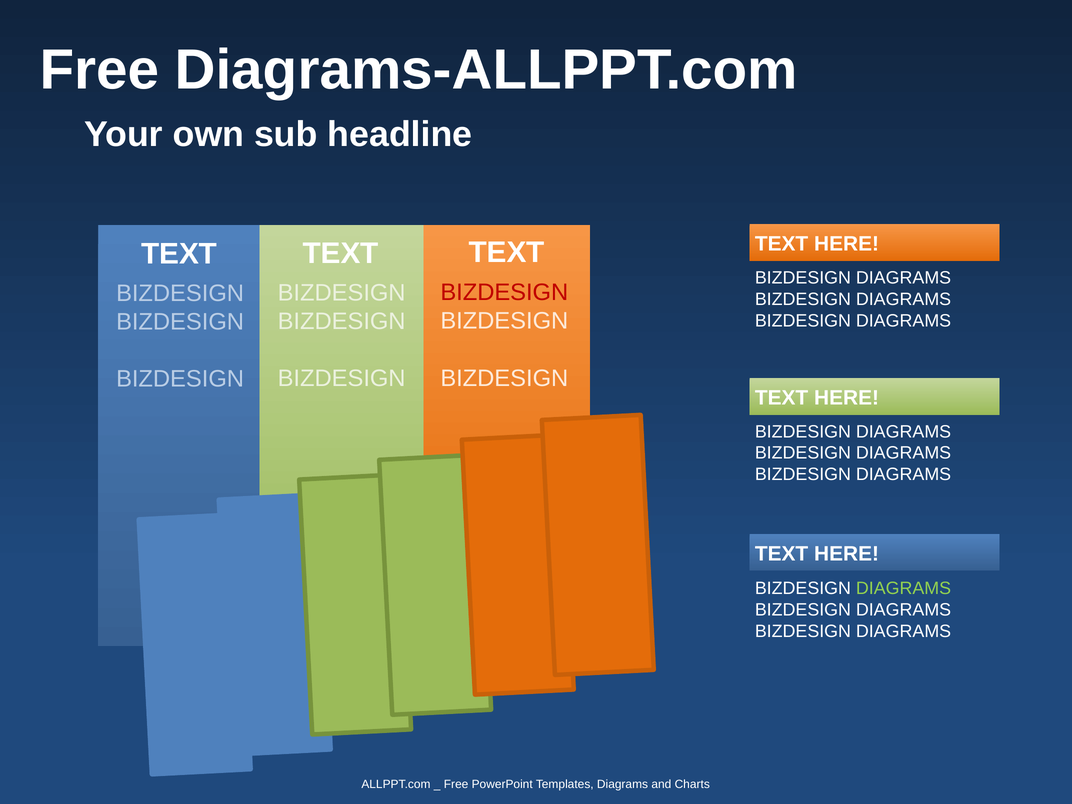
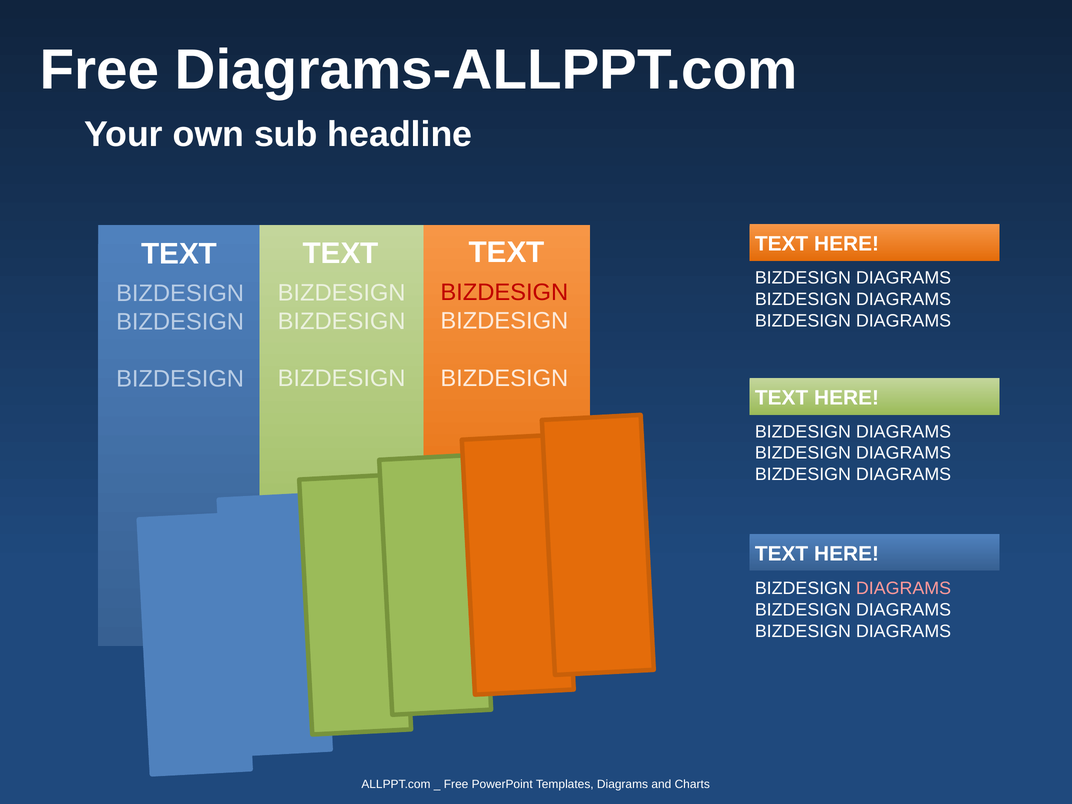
DIAGRAMS colour: light green -> pink (904, 588)
